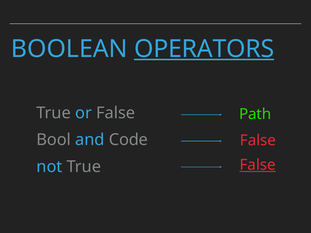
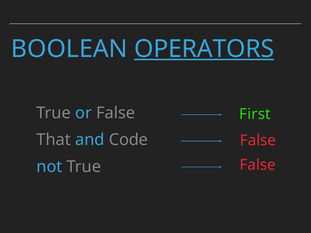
Path: Path -> First (255, 114)
Bool: Bool -> That (54, 140)
False underline: present -> none (258, 165)
